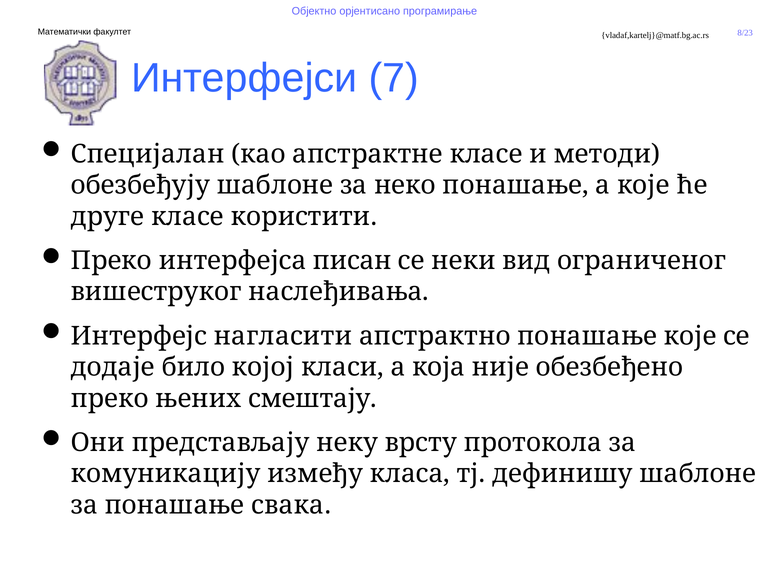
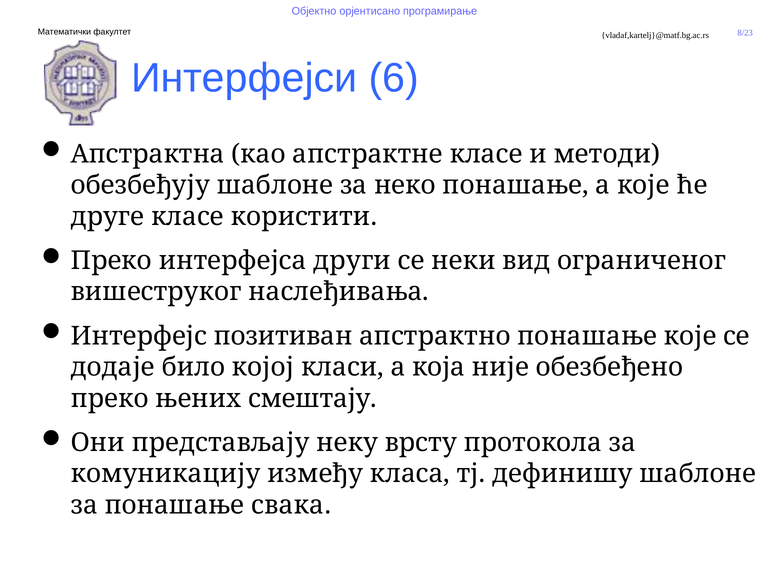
7: 7 -> 6 (394, 78)
Специјалан: Специјалан -> Апстрактна (148, 154)
писан: писан -> други (352, 261)
нагласити: нагласити -> позитиван (283, 336)
